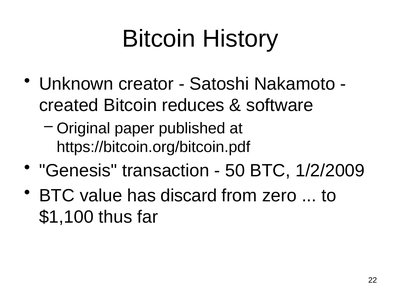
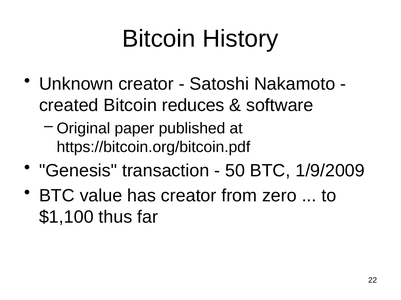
1/2/2009: 1/2/2009 -> 1/9/2009 (330, 171)
has discard: discard -> creator (189, 196)
